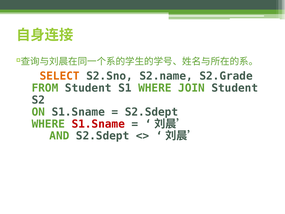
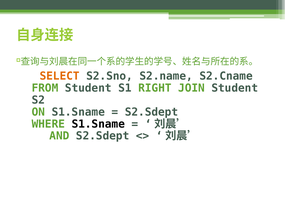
S2.Grade: S2.Grade -> S2.Cname (226, 76)
S1 WHERE: WHERE -> RIGHT (155, 88)
S1.Sname colour: red -> black (98, 124)
